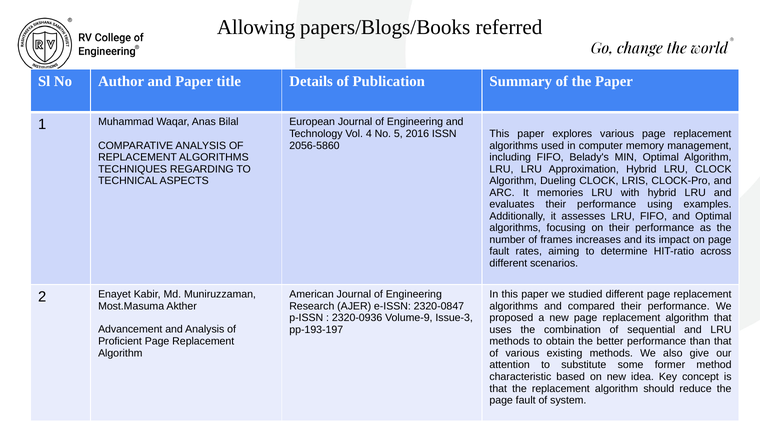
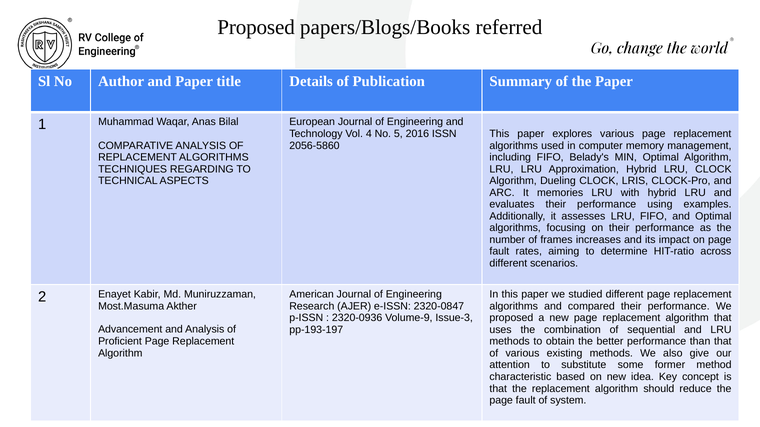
Allowing: Allowing -> Proposed (256, 27)
